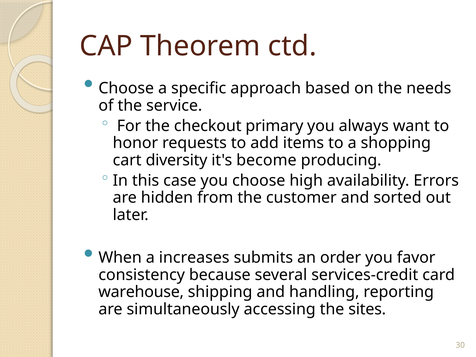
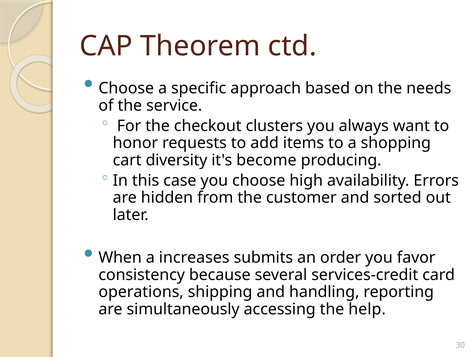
primary: primary -> clusters (274, 126)
warehouse: warehouse -> operations (141, 292)
sites: sites -> help (367, 309)
